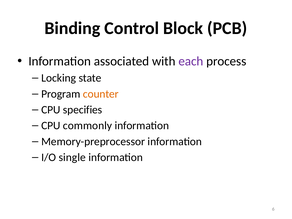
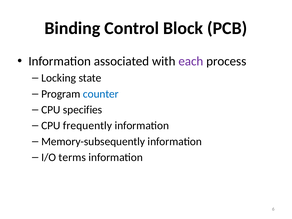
counter colour: orange -> blue (101, 94)
commonly: commonly -> frequently (87, 126)
Memory-preprocessor: Memory-preprocessor -> Memory-subsequently (93, 142)
single: single -> terms (72, 157)
